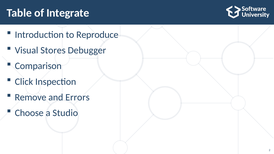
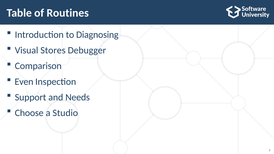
Integrate: Integrate -> Routines (68, 13)
Reproduce: Reproduce -> Diagnosing (97, 35)
Click: Click -> Even (24, 82)
Remove: Remove -> Support (30, 97)
Errors: Errors -> Needs (78, 97)
